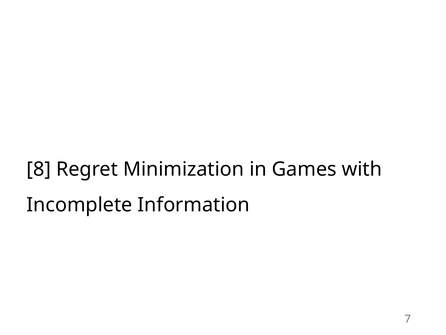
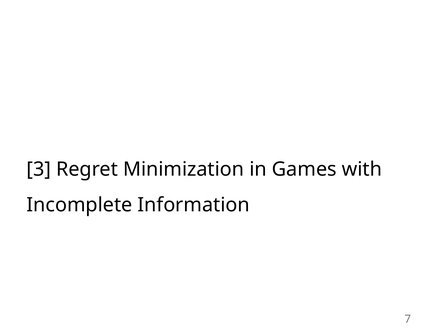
8: 8 -> 3 (39, 169)
